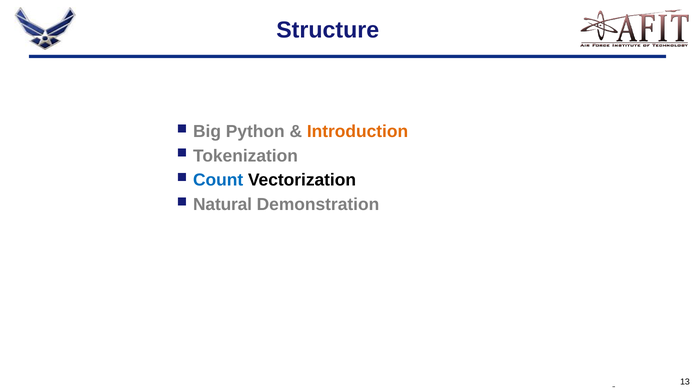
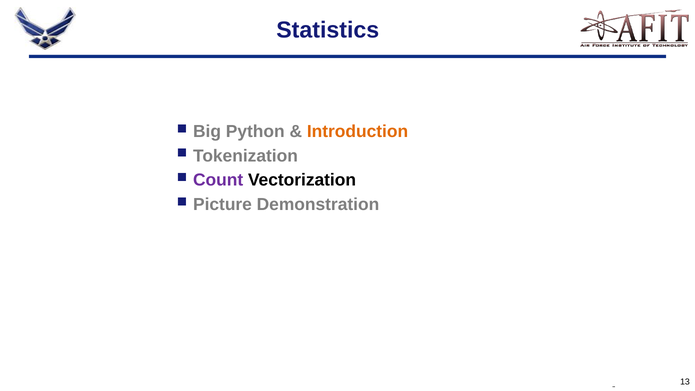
Structure: Structure -> Statistics (328, 30)
Count colour: blue -> purple (218, 180)
Natural: Natural -> Picture (222, 204)
